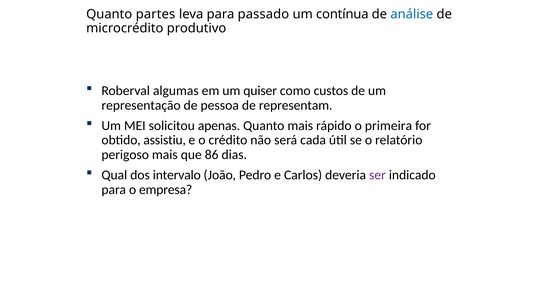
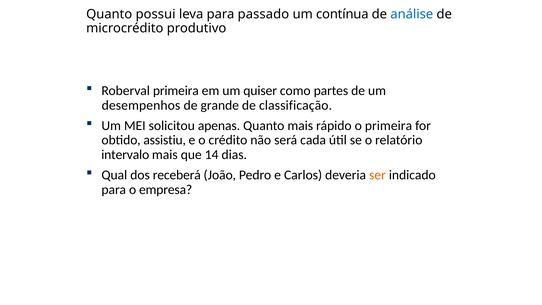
partes: partes -> possui (156, 14)
Roberval algumas: algumas -> primeira (176, 91)
custos: custos -> partes (331, 91)
representação: representação -> desempenhos (141, 105)
pessoa: pessoa -> grande (220, 105)
representam: representam -> classificação (296, 105)
perigoso: perigoso -> intervalo (125, 155)
86: 86 -> 14 (212, 155)
intervalo: intervalo -> receberá (177, 175)
ser colour: purple -> orange (377, 175)
